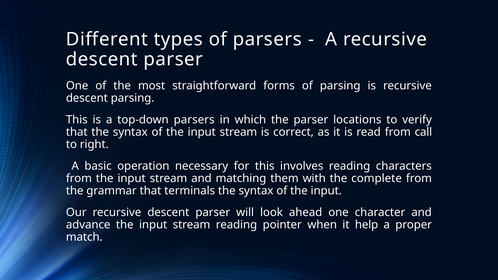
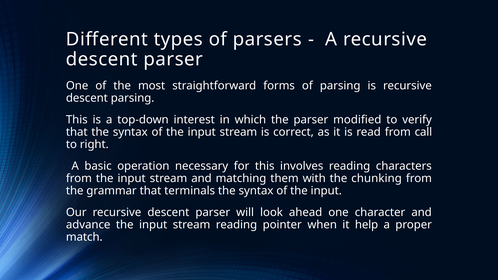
top-down parsers: parsers -> interest (194, 120)
locations: locations -> modified (357, 120)
complete: complete -> chunking (377, 178)
